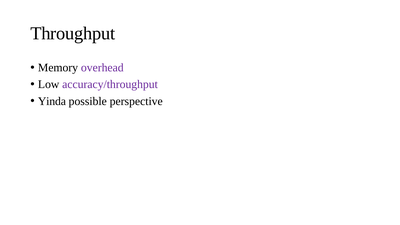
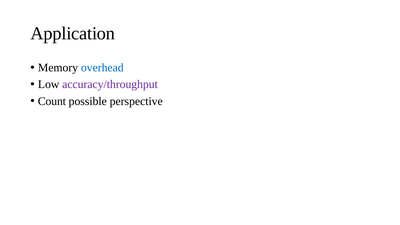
Throughput: Throughput -> Application (73, 34)
overhead colour: purple -> blue (102, 68)
Yinda: Yinda -> Count (52, 101)
